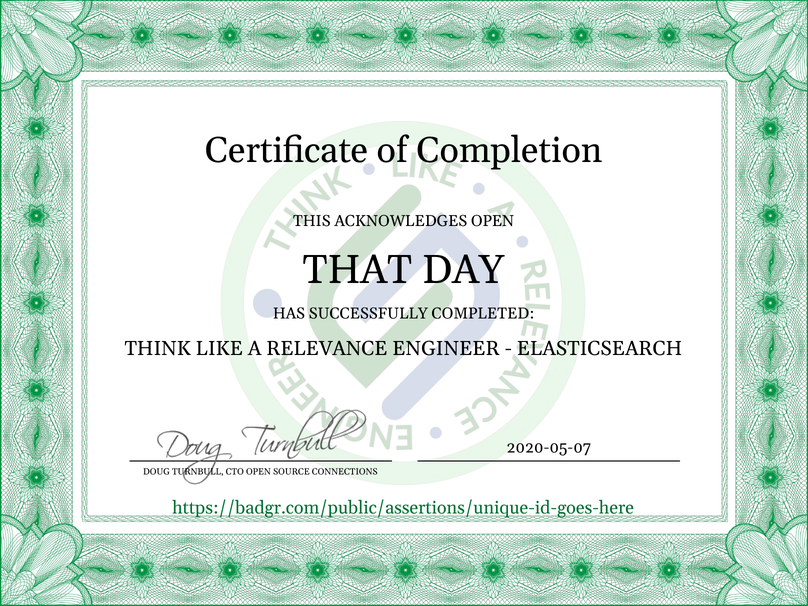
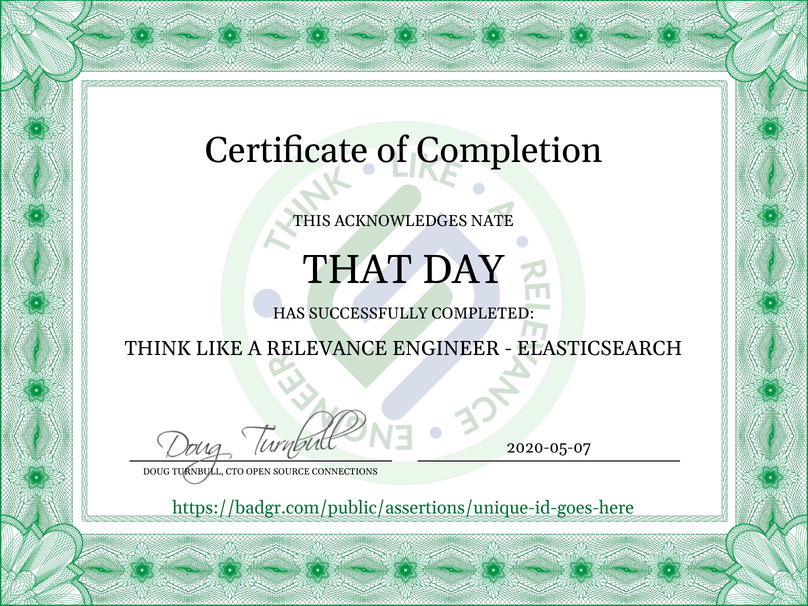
ACKNOWLEDGES OPEN: OPEN -> NATE (492, 221)
